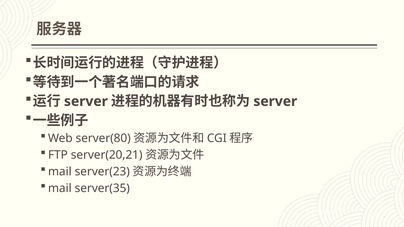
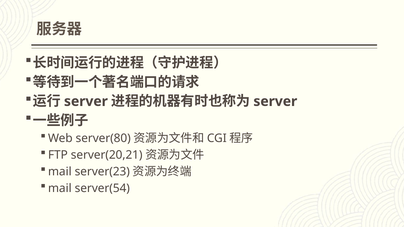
server(35: server(35 -> server(54 (102, 188)
